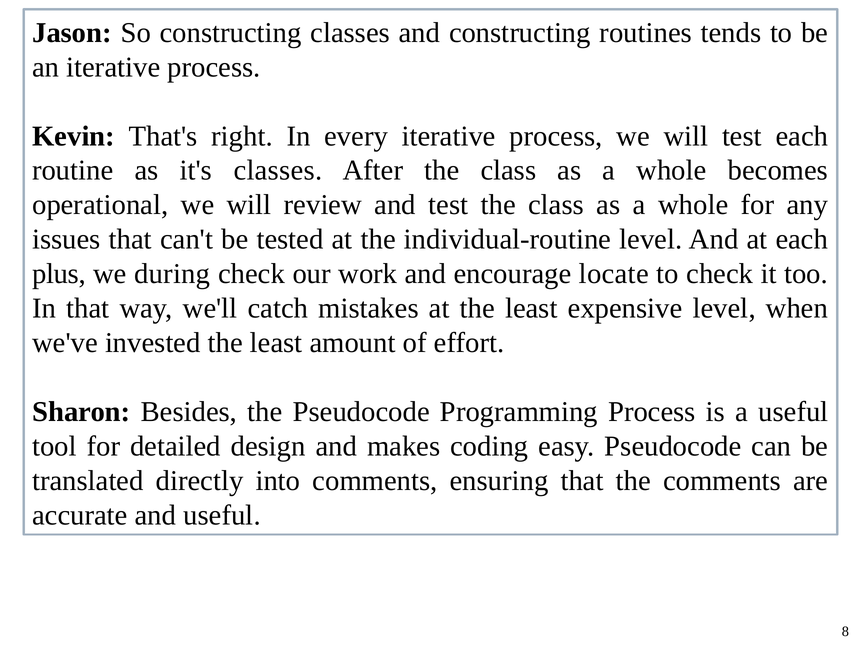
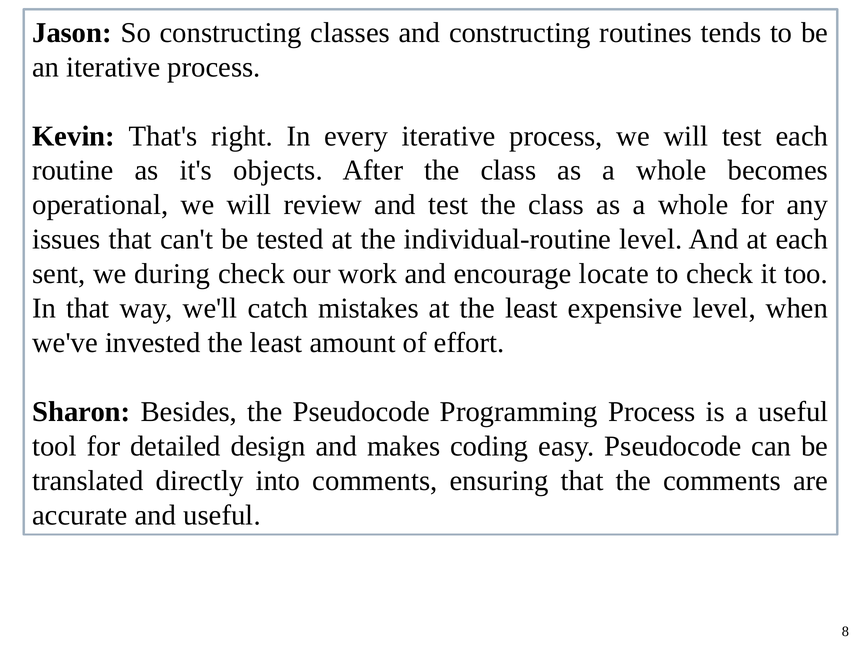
it's classes: classes -> objects (278, 170)
plus: plus -> sent (59, 274)
